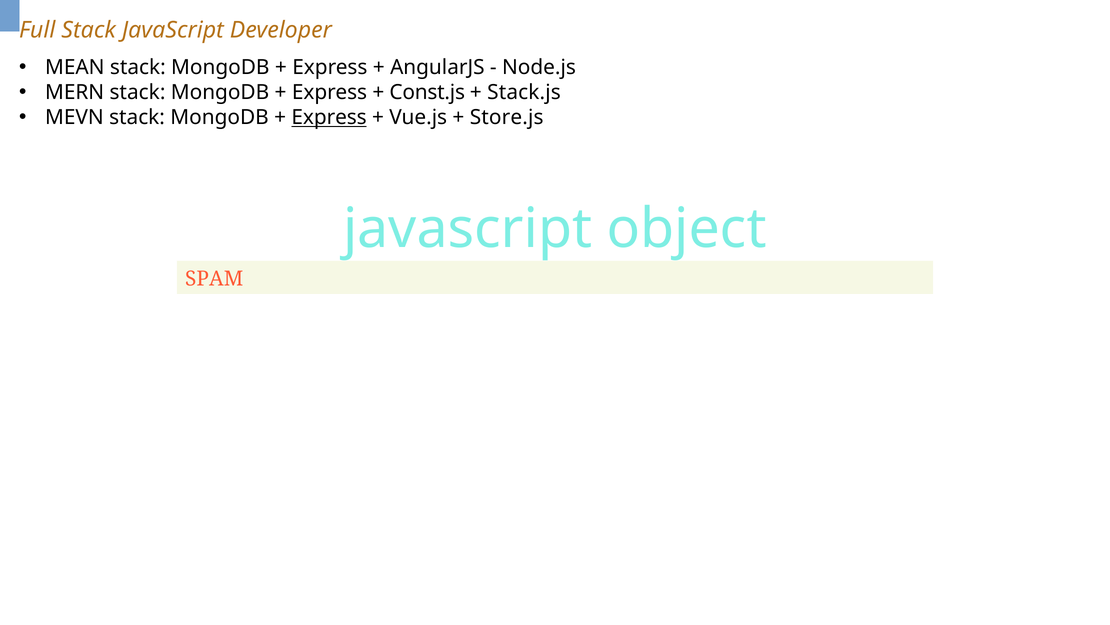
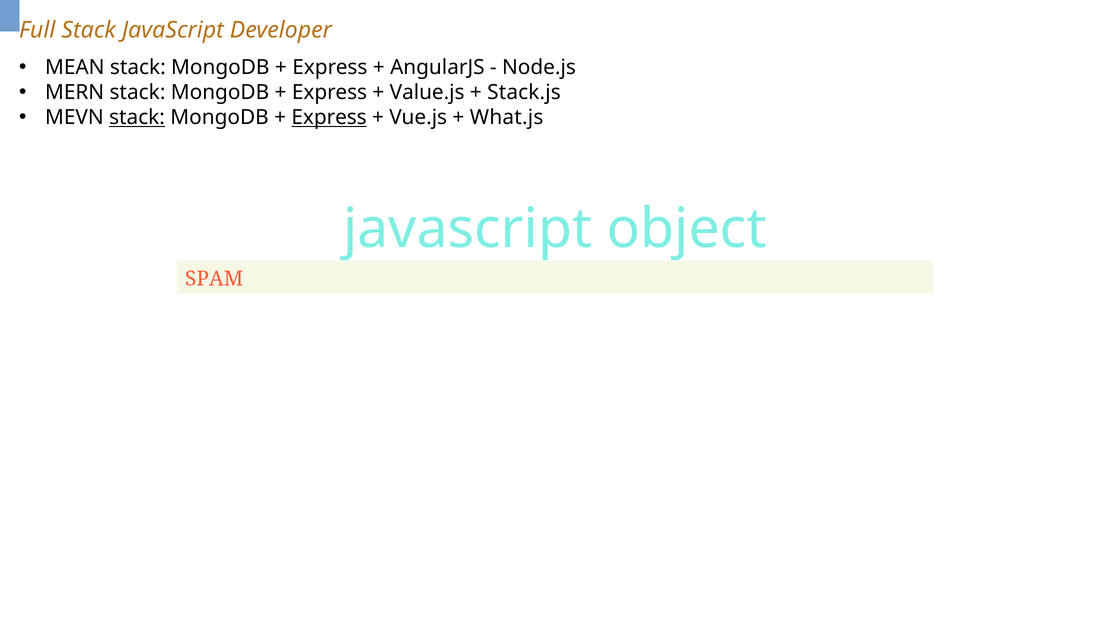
Const.js: Const.js -> Value.js (427, 92)
stack underline: none -> present (137, 117)
Store.js: Store.js -> What.js (507, 117)
